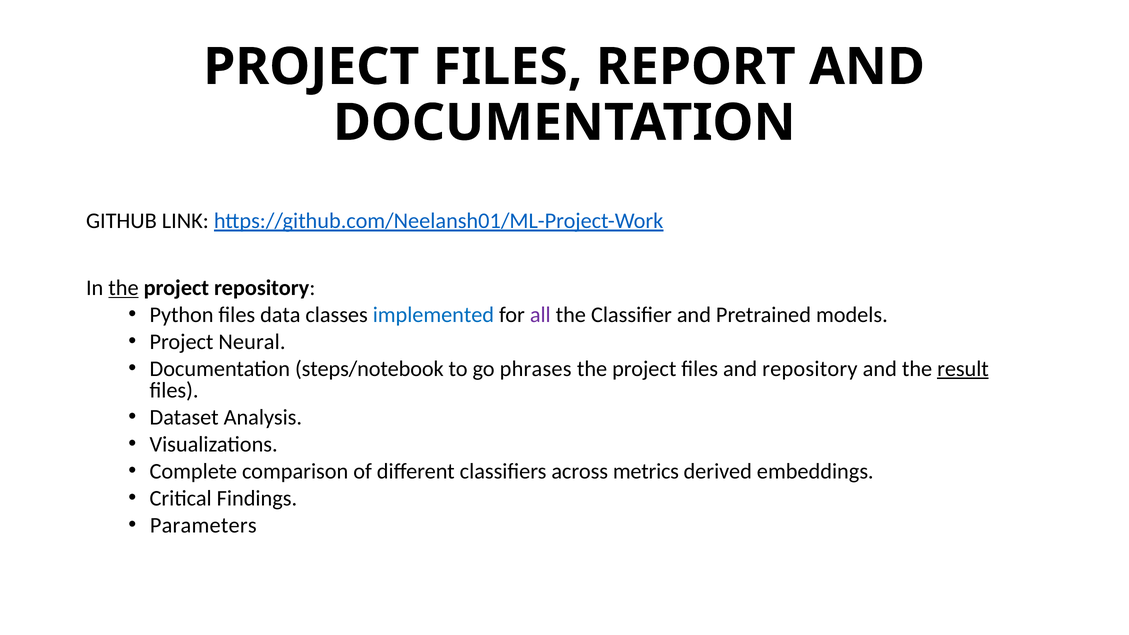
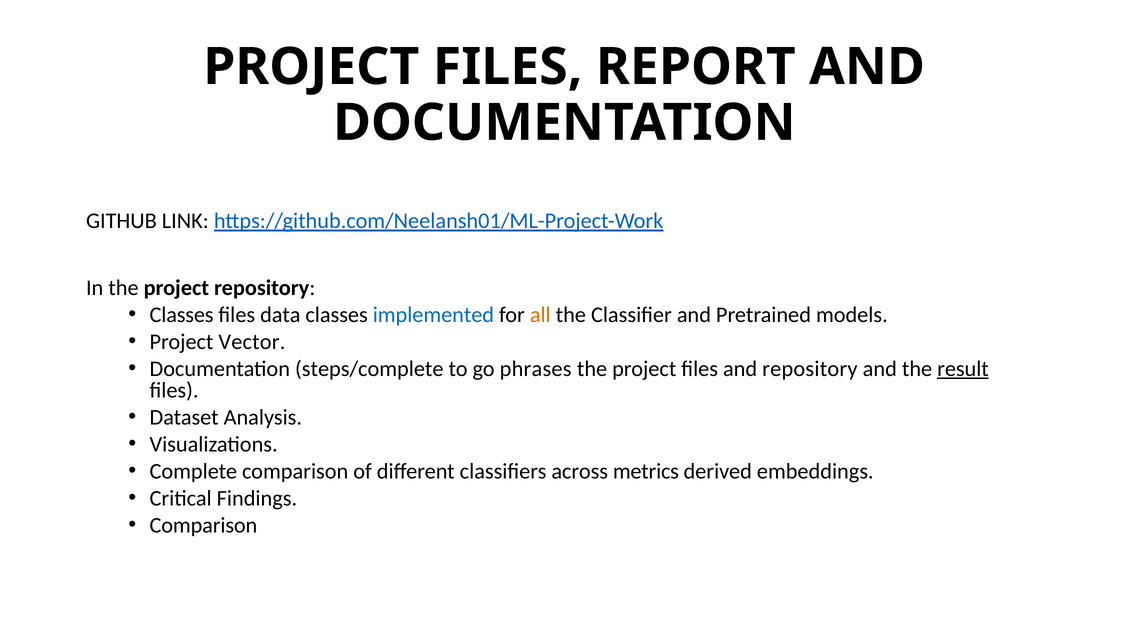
the underline: present -> none (123, 288)
Python: Python -> Classes (182, 315)
all colour: purple -> orange (540, 315)
Neural: Neural -> Vector (252, 342)
steps/notebook: steps/notebook -> steps/complete (369, 369)
Parameters: Parameters -> Comparison (203, 525)
